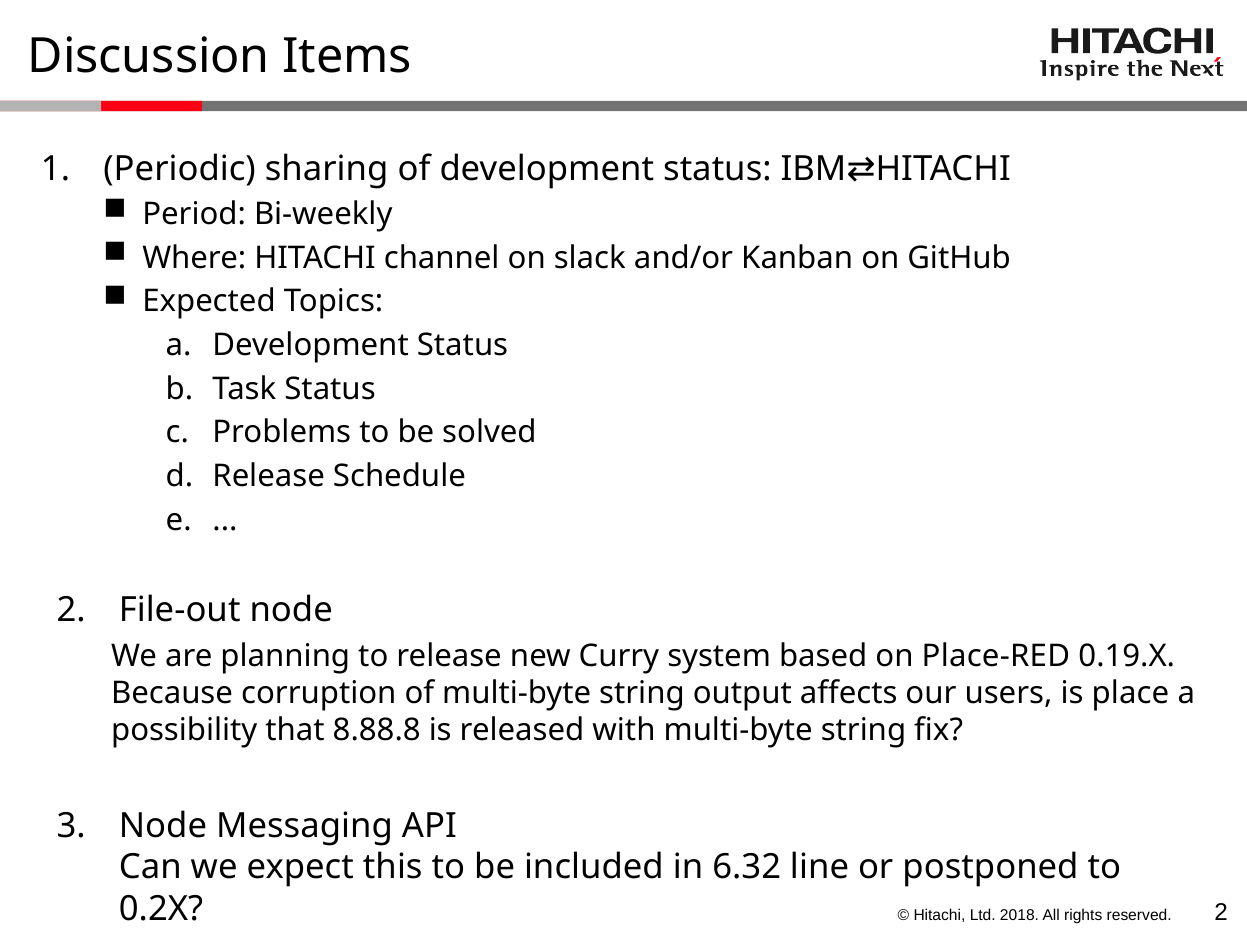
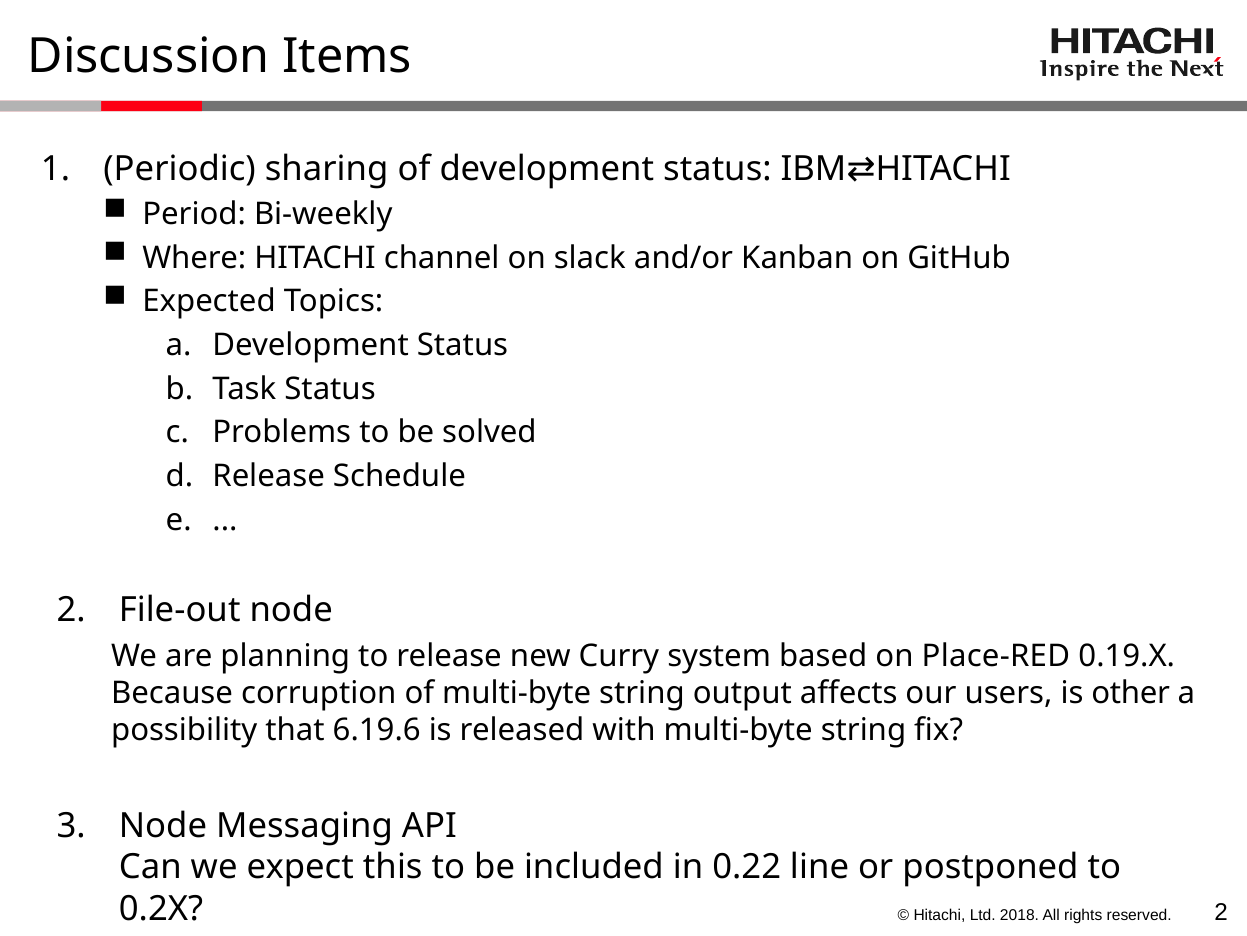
place: place -> other (1131, 693)
8.88.8: 8.88.8 -> 6.19.6 (377, 730)
6.32: 6.32 -> 0.22 (747, 867)
